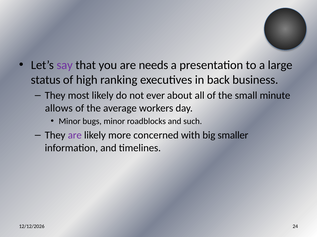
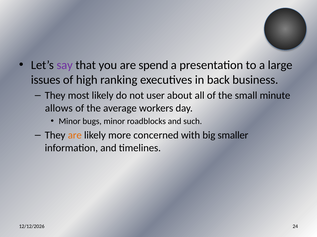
needs: needs -> spend (153, 65)
status: status -> issues (46, 80)
ever: ever -> user (156, 96)
are colour: purple -> orange (75, 136)
